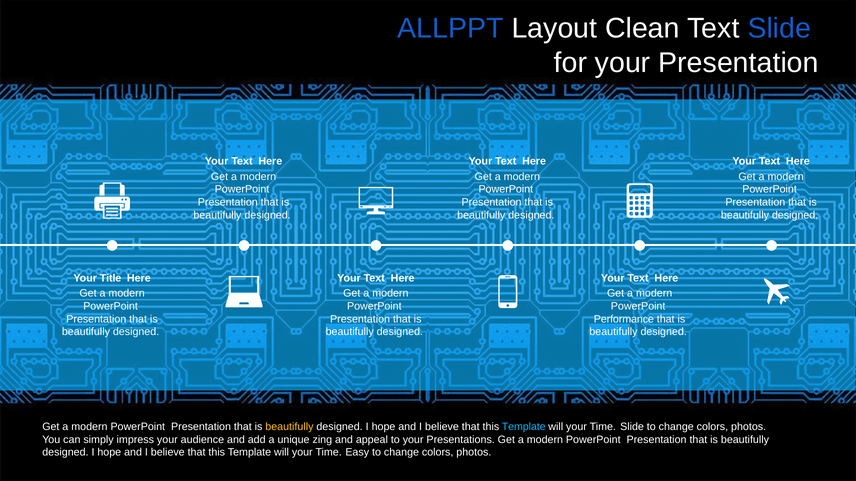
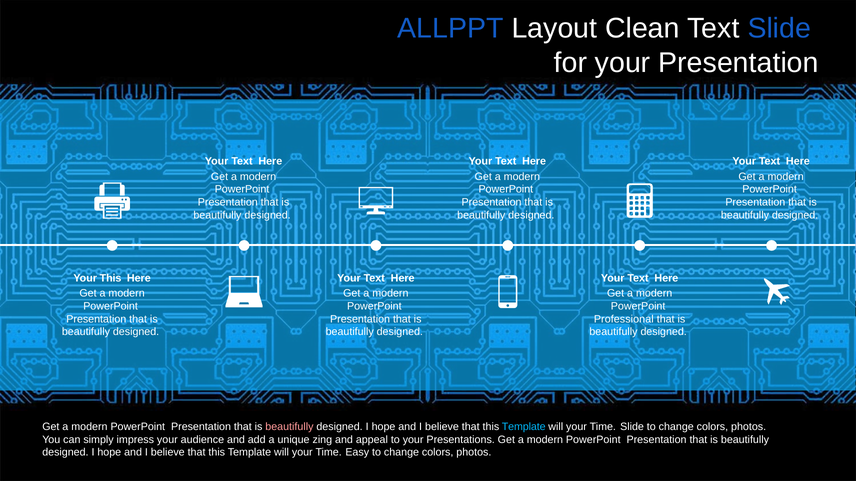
Your Title: Title -> This (111, 278)
Performance: Performance -> Professional (624, 319)
beautifully colour: yellow -> pink (289, 427)
